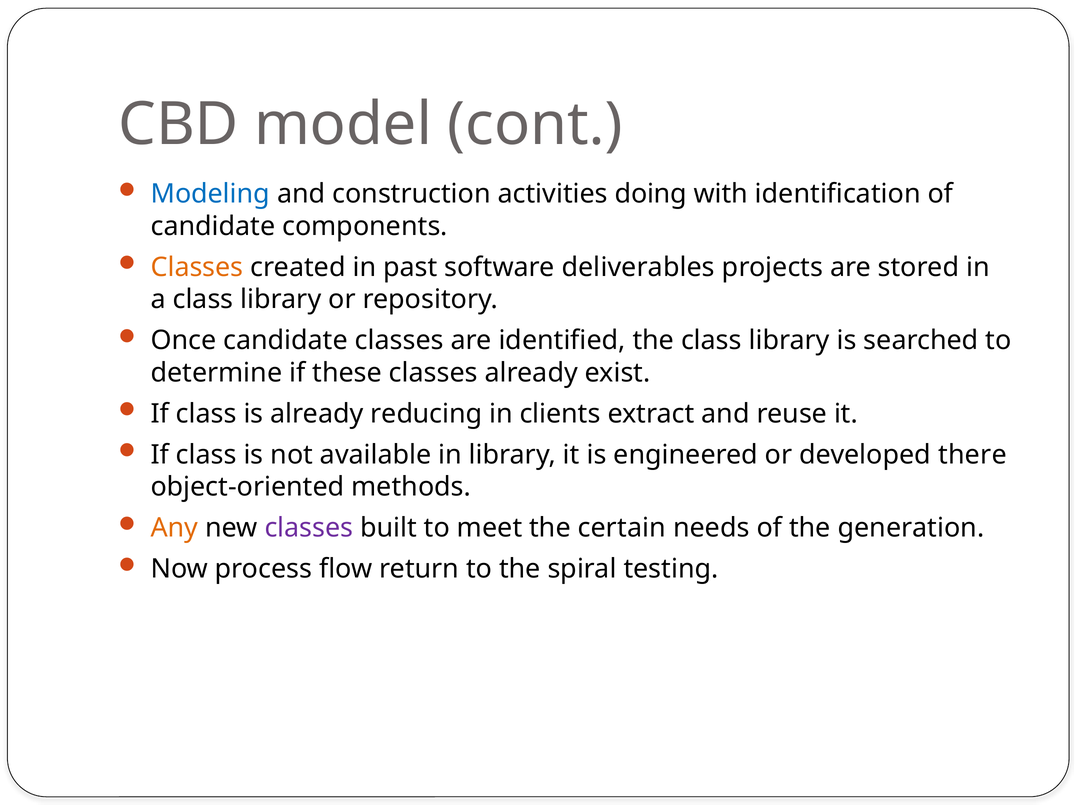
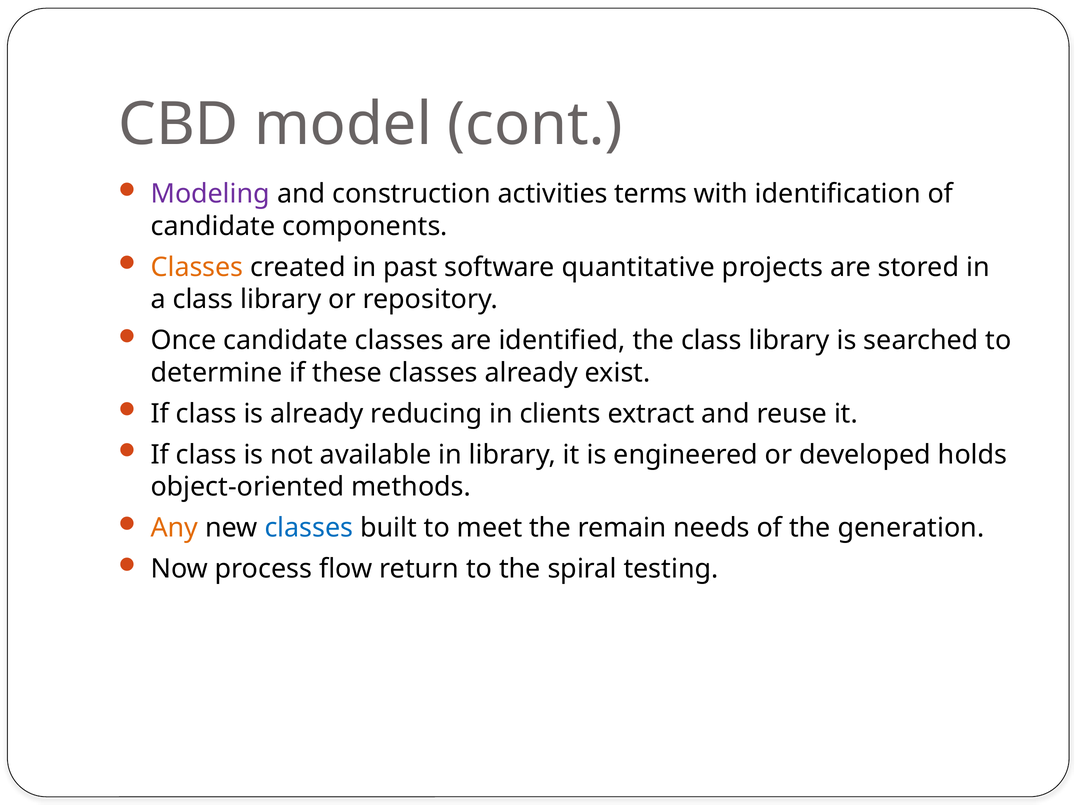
Modeling colour: blue -> purple (210, 194)
doing: doing -> terms (651, 194)
deliverables: deliverables -> quantitative (638, 267)
there: there -> holds (973, 455)
classes colour: purple -> blue (309, 528)
certain: certain -> remain (622, 528)
